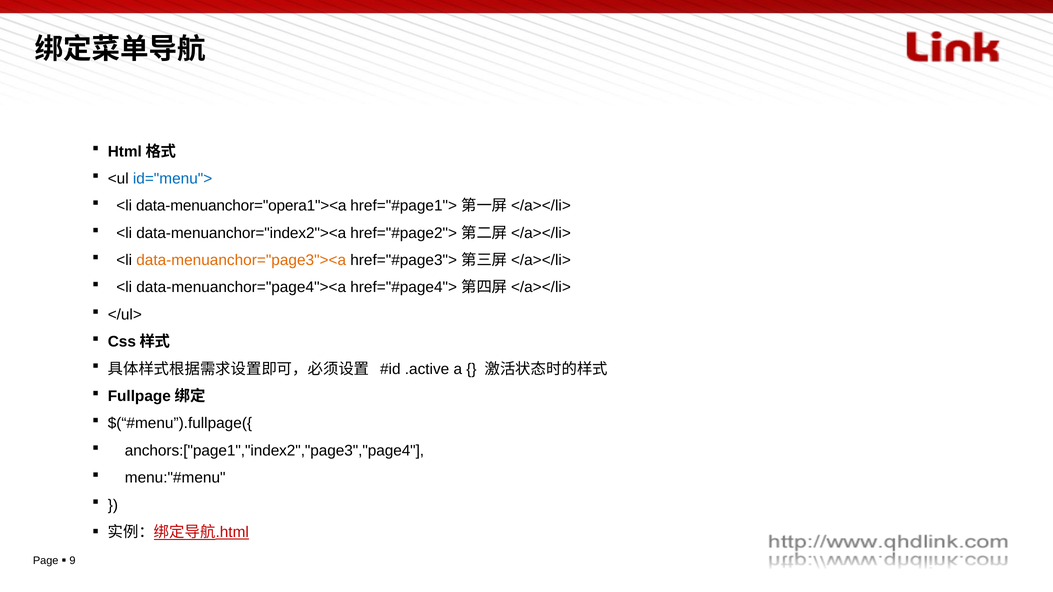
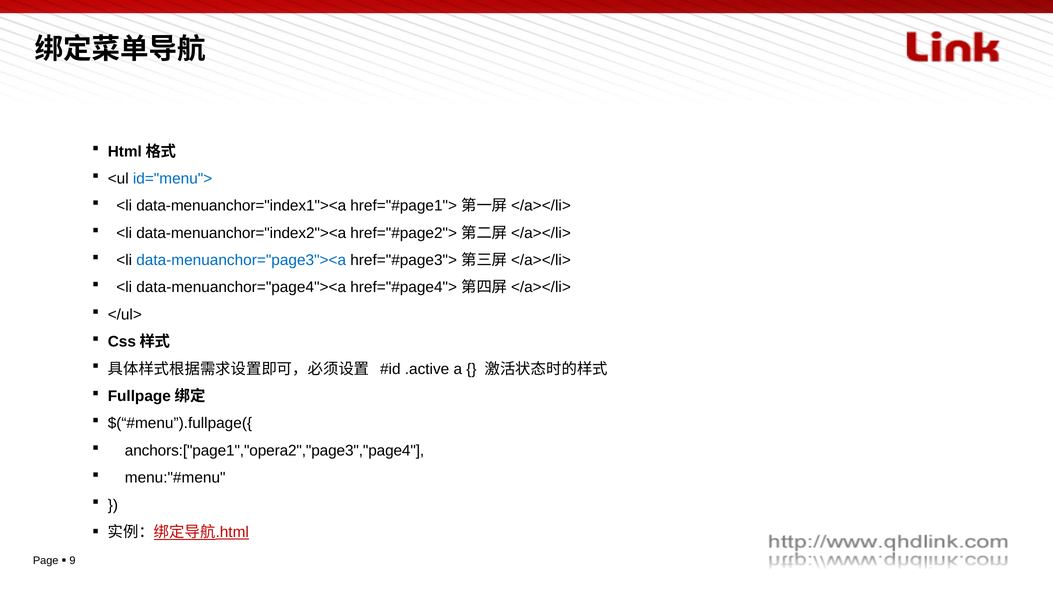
data-menuanchor="opera1"><a: data-menuanchor="opera1"><a -> data-menuanchor="index1"><a (241, 206)
data-menuanchor="page3"><a colour: orange -> blue (241, 260)
anchors:["page1","index2","page3","page4: anchors:["page1","index2","page3","page4 -> anchors:["page1","opera2","page3","page4 (275, 451)
